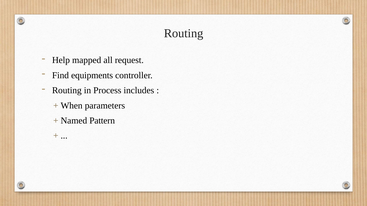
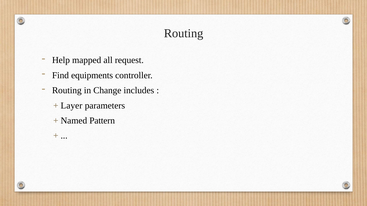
Process: Process -> Change (107, 91)
When: When -> Layer (72, 106)
